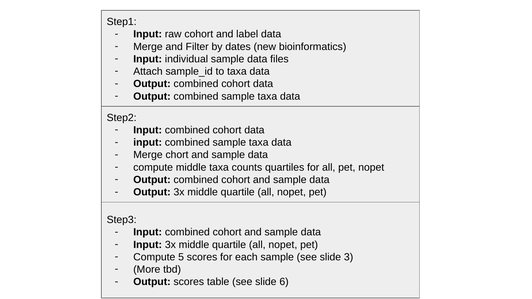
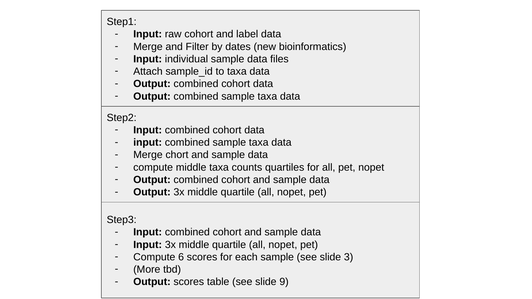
5: 5 -> 6 (181, 257)
6: 6 -> 9 (284, 282)
